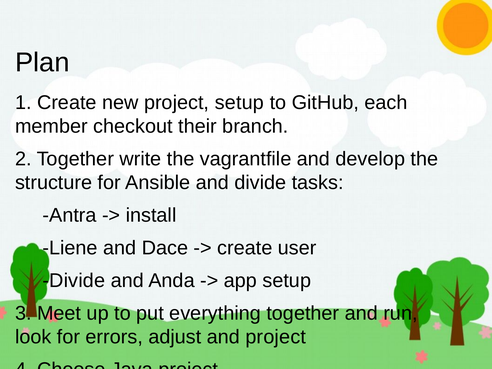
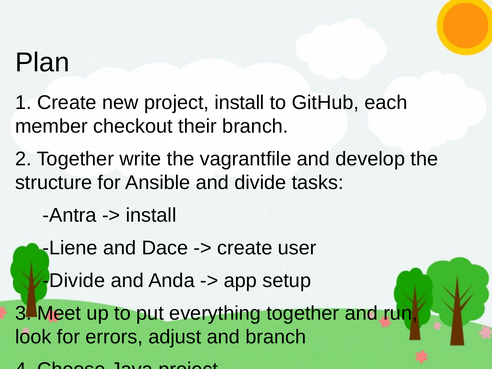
project setup: setup -> install (240, 103)
and project: project -> branch (276, 337)
